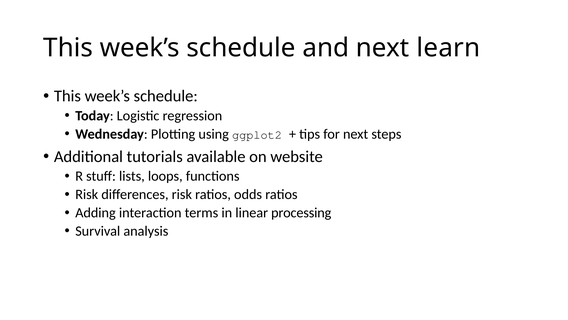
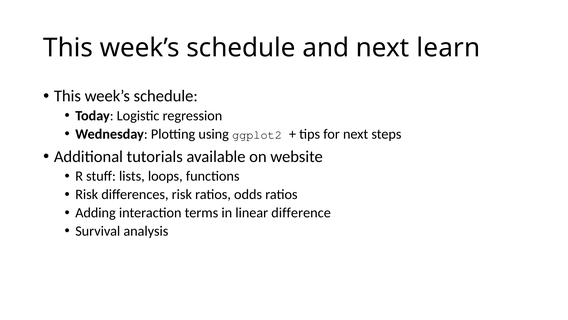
processing: processing -> difference (301, 213)
